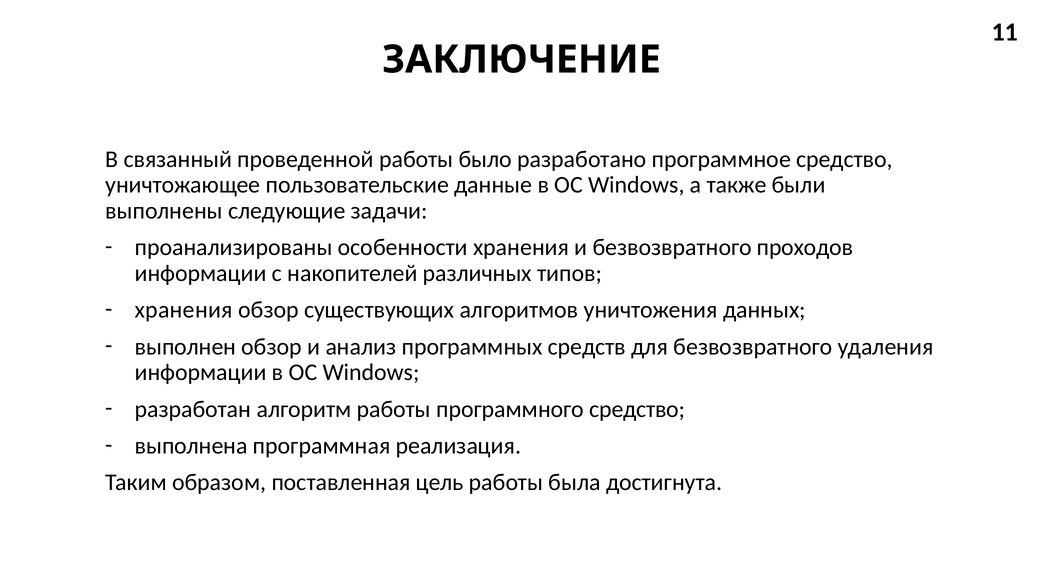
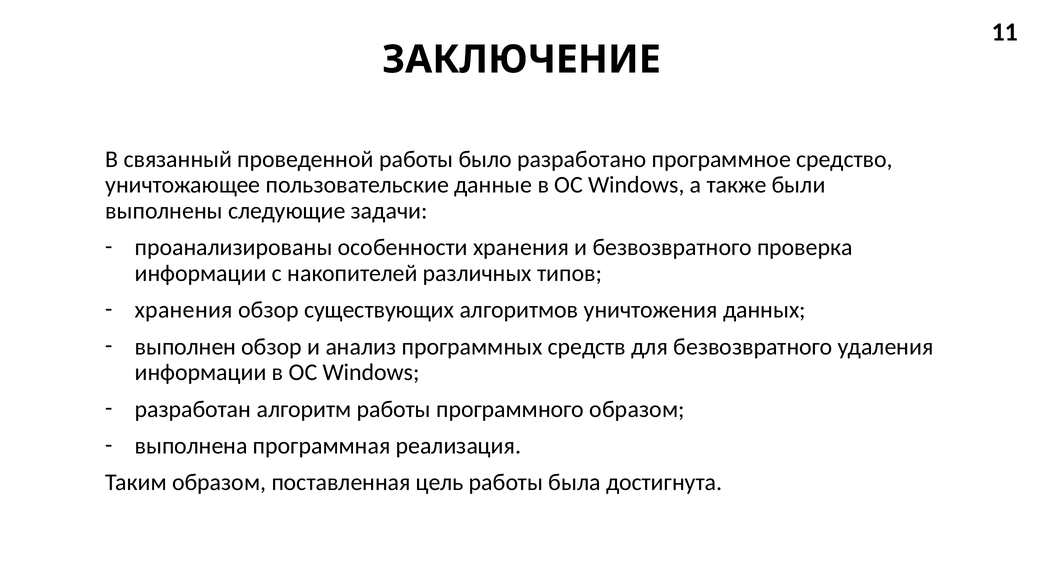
проходов: проходов -> проверка (805, 247)
программного средство: средство -> образом (637, 409)
